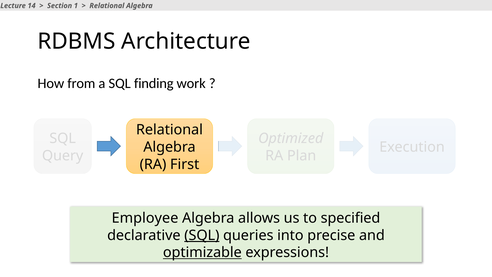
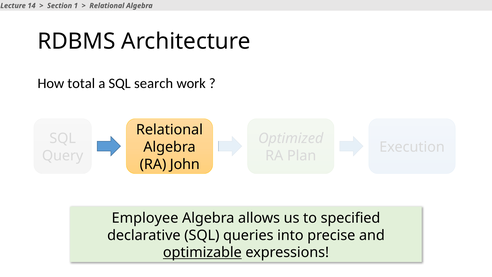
from: from -> total (81, 83)
finding: finding -> search (154, 83)
First: First -> John (185, 164)
SQL underline: present -> none (202, 235)
